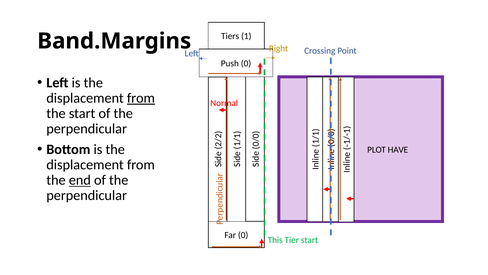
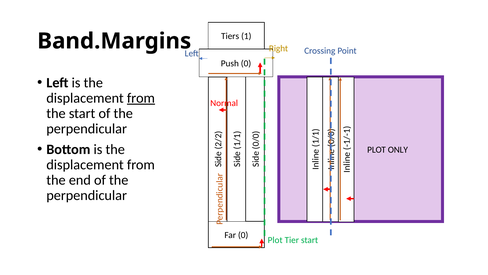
HAVE: HAVE -> ONLY (398, 149)
end underline: present -> none (80, 180)
This: This -> Plot (275, 240)
